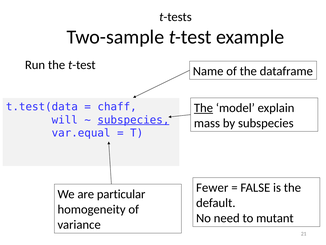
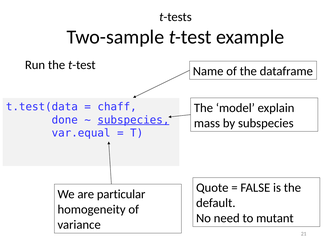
The underline: present -> none (203, 108)
will: will -> done (65, 120)
Fewer: Fewer -> Quote (212, 187)
